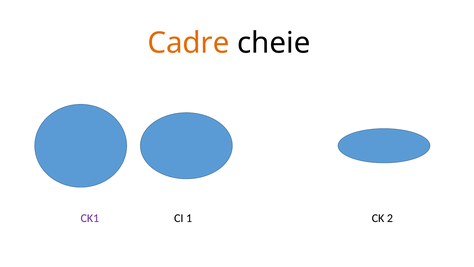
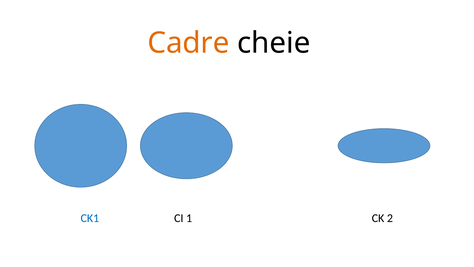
CK1 colour: purple -> blue (90, 218)
